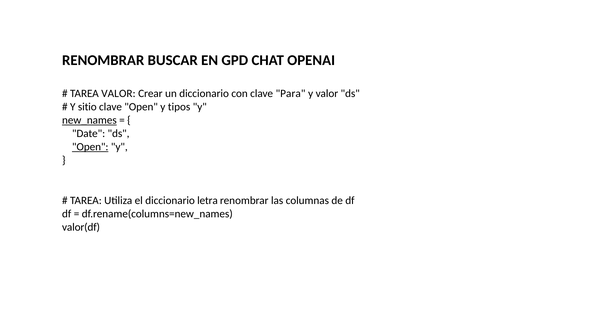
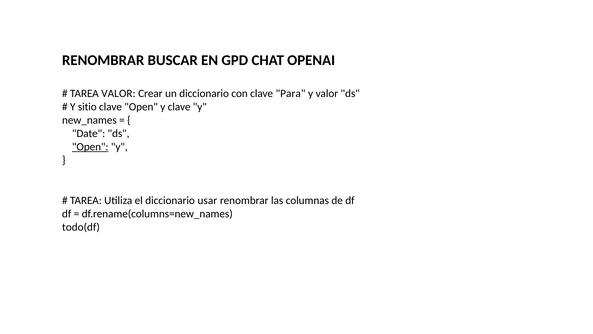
y tipos: tipos -> clave (179, 107)
new_names underline: present -> none (89, 120)
letra: letra -> usar (207, 200)
valor(df: valor(df -> todo(df (81, 227)
